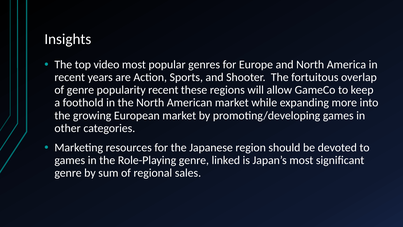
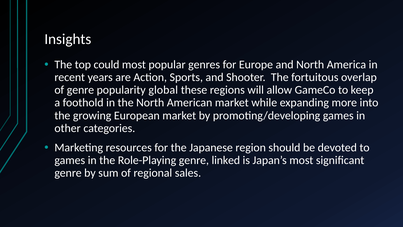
video: video -> could (106, 65)
popularity recent: recent -> global (163, 90)
